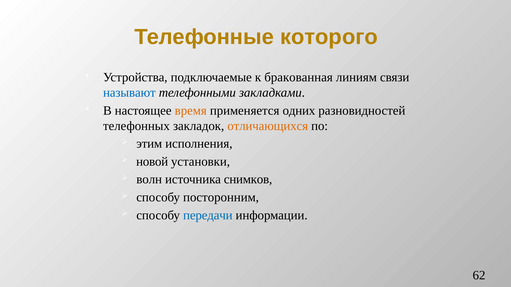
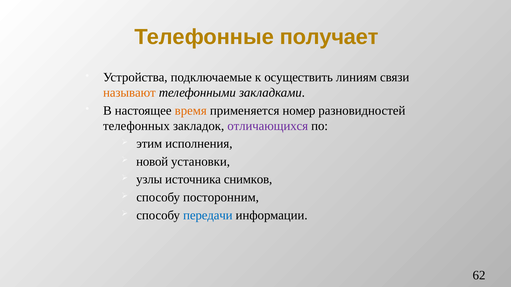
которого: которого -> получает (329, 37)
бракованная: бракованная -> осуществить (299, 78)
называют colour: blue -> orange (129, 93)
одних: одних -> номер (299, 111)
отличающихся colour: orange -> purple (268, 126)
волн: волн -> узлы (149, 180)
